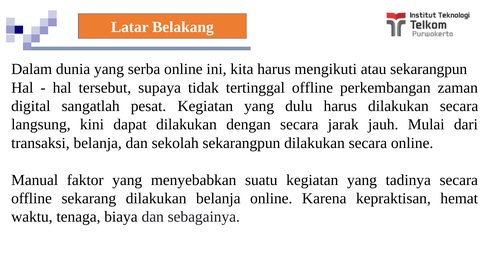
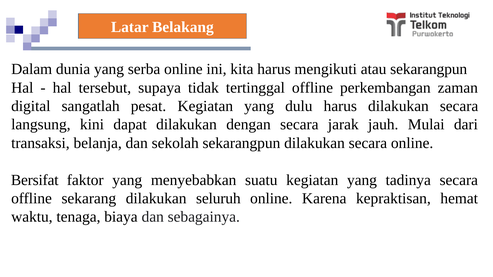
Manual: Manual -> Bersifat (35, 180)
dilakukan belanja: belanja -> seluruh (218, 199)
